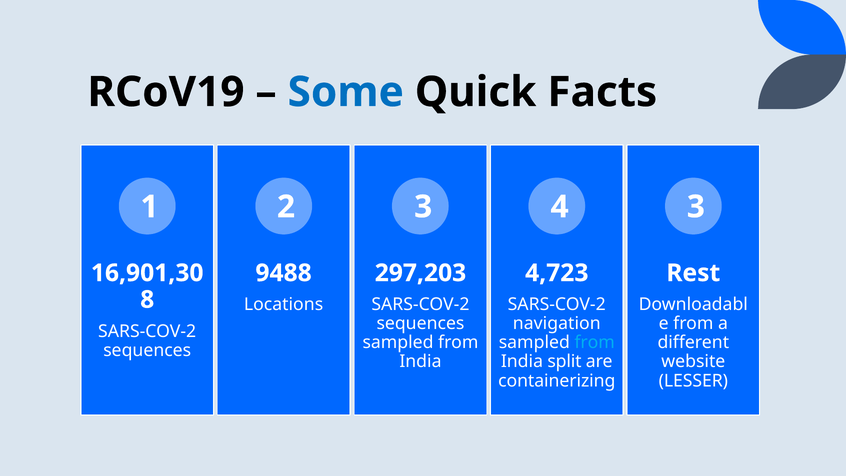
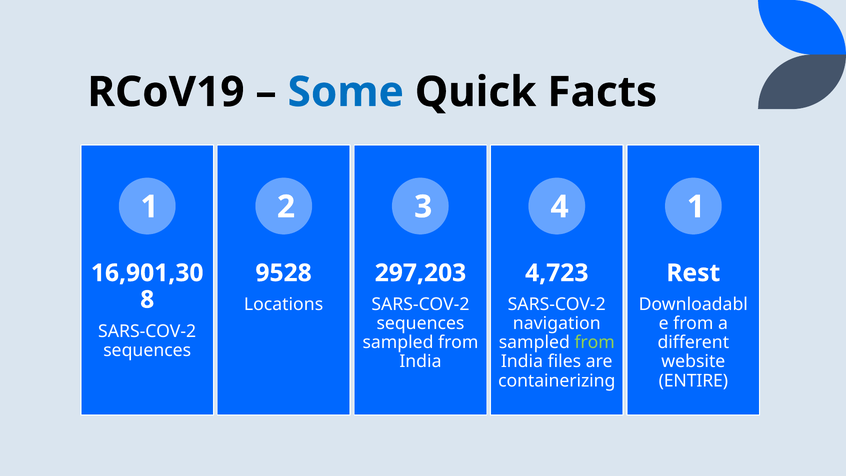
4 3: 3 -> 1 (696, 207)
9488: 9488 -> 9528 (284, 273)
from colour: light blue -> light green (595, 343)
split: split -> files (564, 362)
LESSER: LESSER -> ENTIRE (693, 381)
